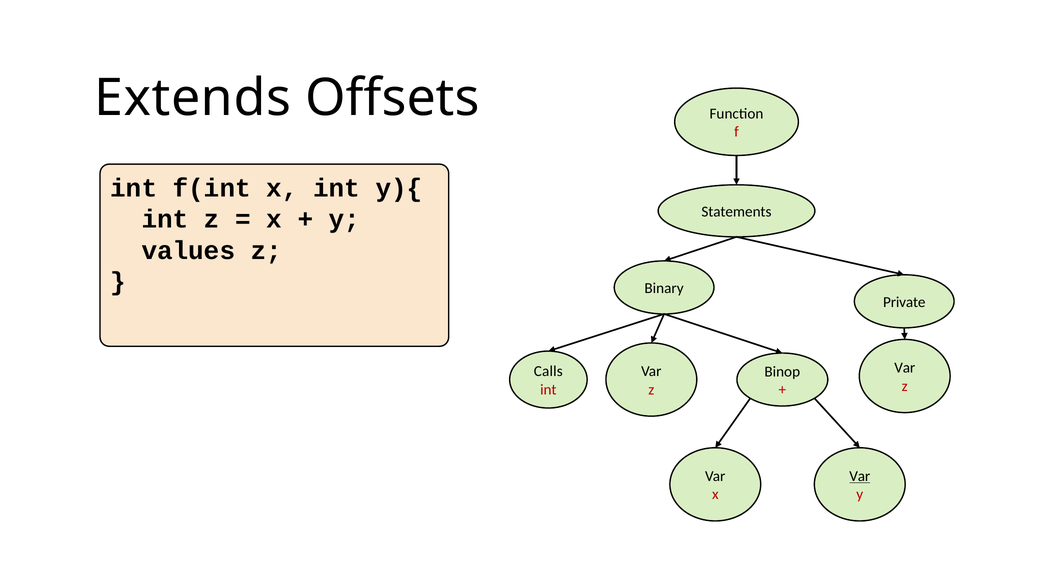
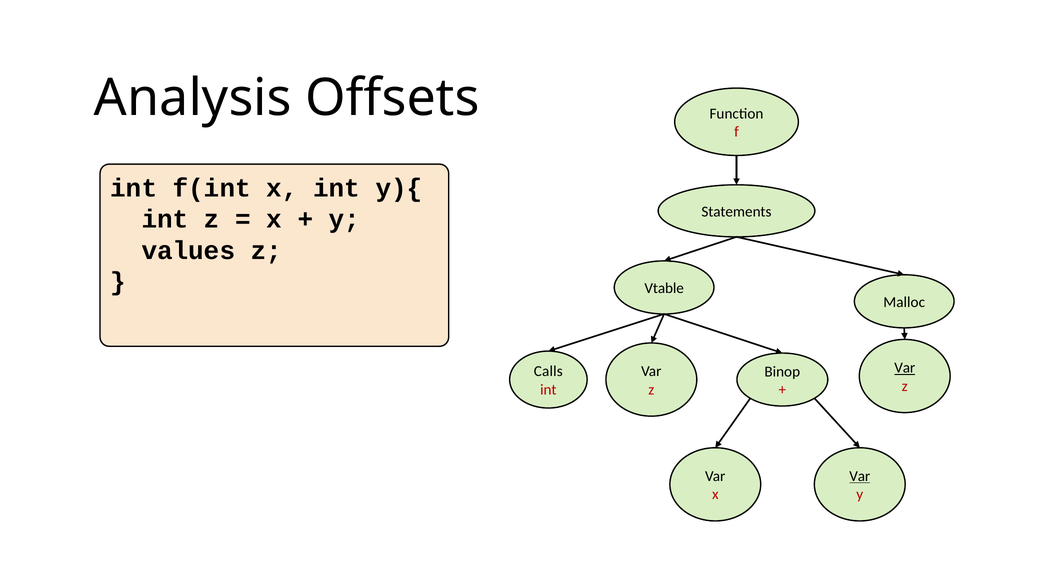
Extends: Extends -> Analysis (193, 98)
Binary: Binary -> Vtable (664, 288)
Private: Private -> Malloc (904, 302)
Var underline: none -> present (905, 368)
